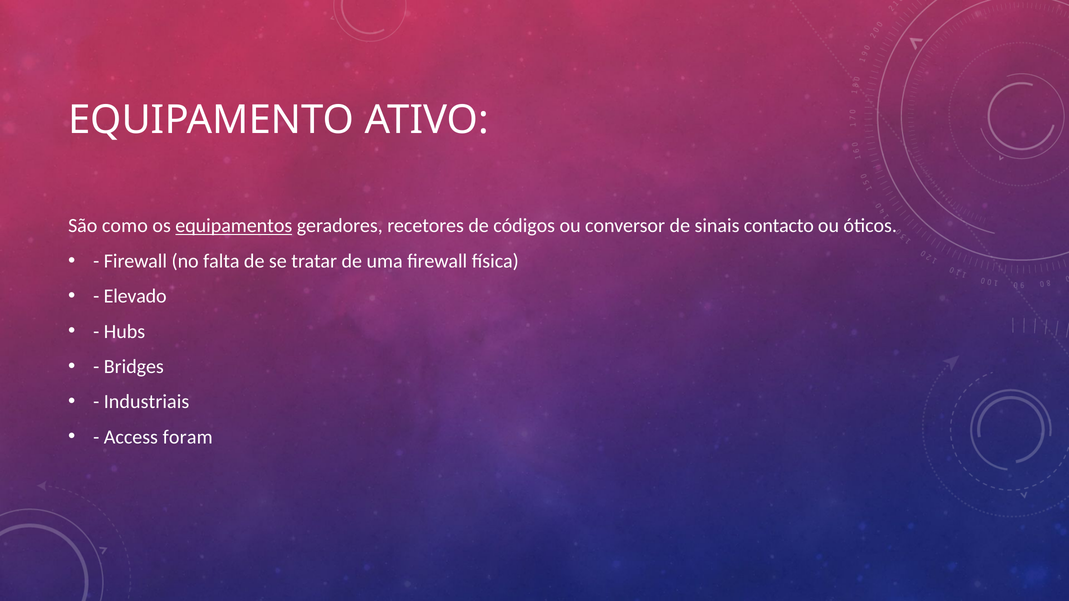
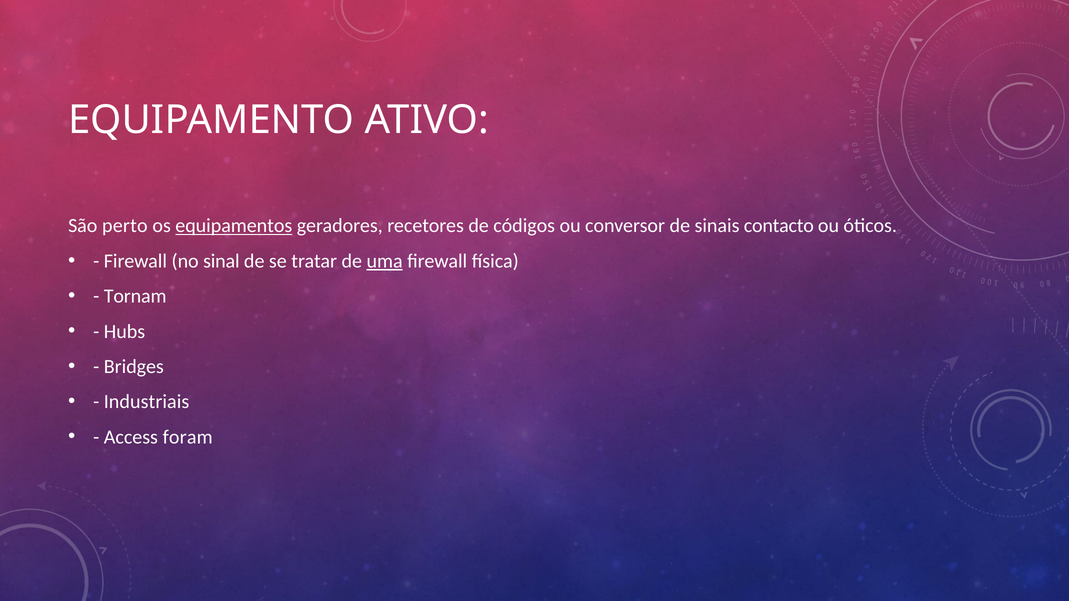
como: como -> perto (125, 226)
falta: falta -> sinal (221, 261)
uma underline: none -> present (385, 261)
Elevado: Elevado -> Tornam (135, 296)
